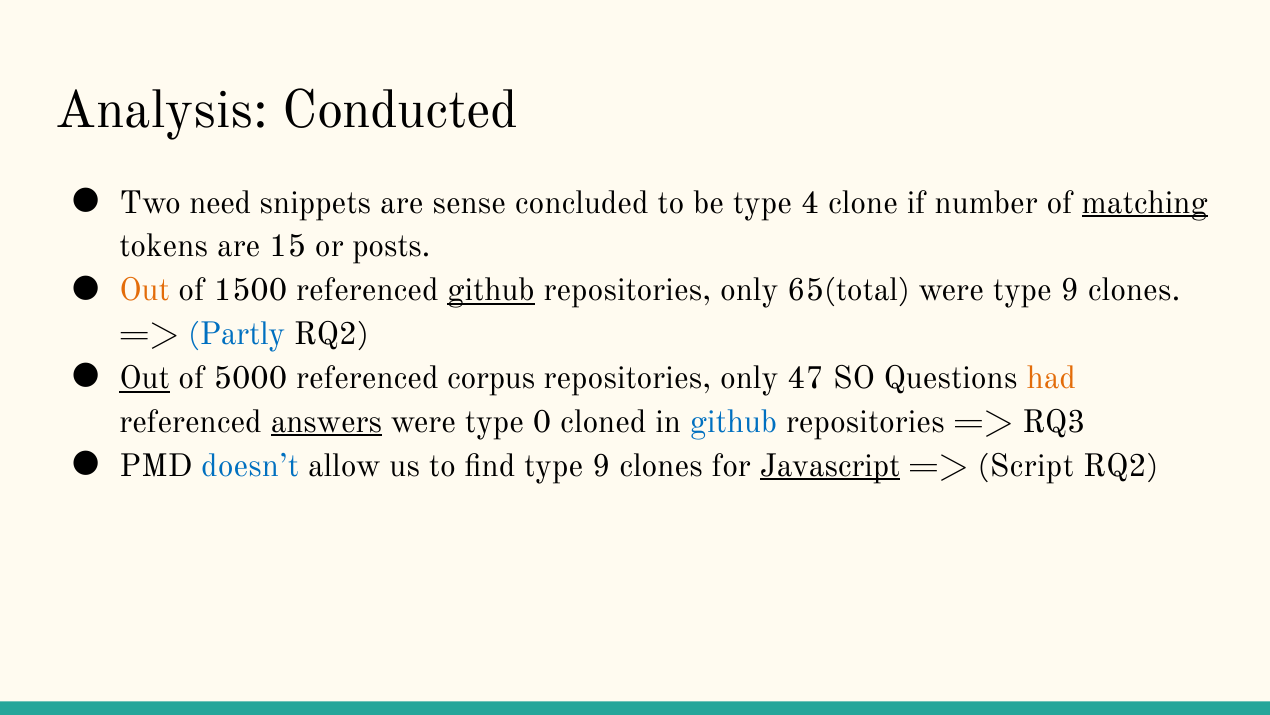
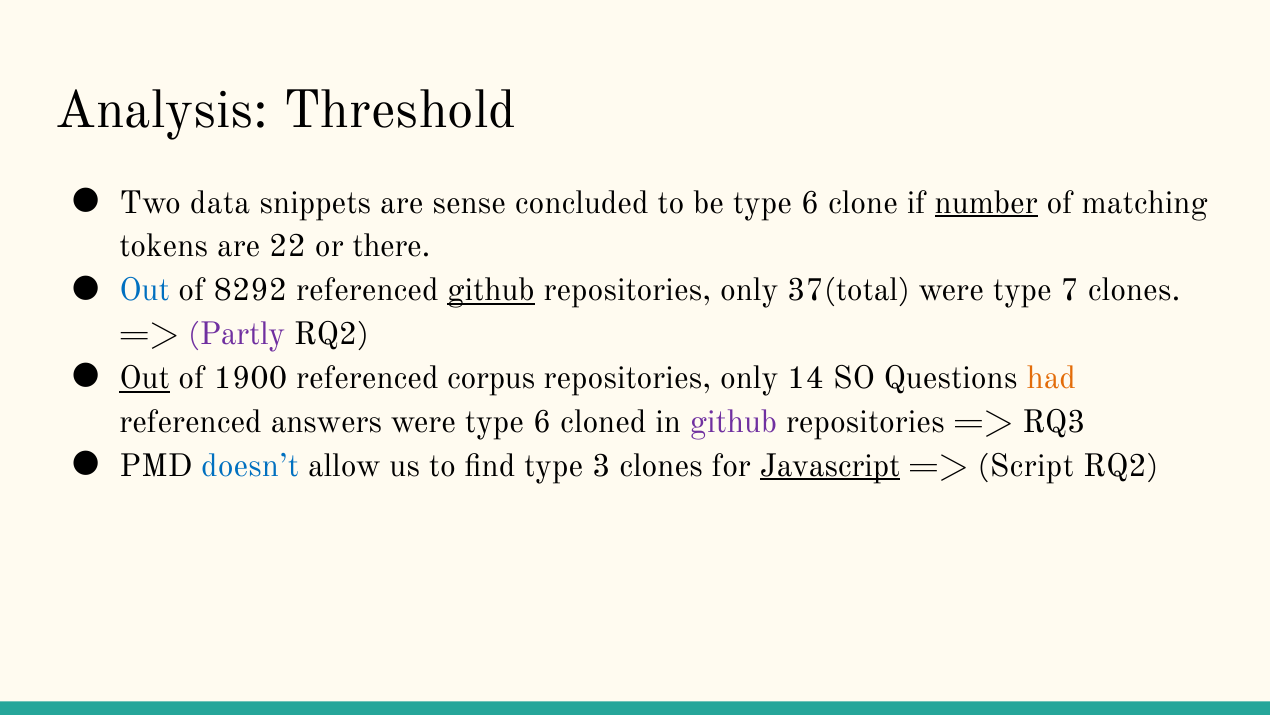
Conducted: Conducted -> Threshold (400, 110)
need: need -> data (220, 202)
be type 4: 4 -> 6 (810, 202)
number underline: none -> present (986, 202)
matching underline: present -> none (1145, 202)
15: 15 -> 22 (288, 246)
posts: posts -> there (391, 246)
Out colour: orange -> blue (145, 290)
1500: 1500 -> 8292 (250, 290)
65(total: 65(total -> 37(total (849, 290)
were type 9: 9 -> 7 (1070, 290)
Partly colour: blue -> purple (237, 334)
5000: 5000 -> 1900 (250, 378)
47: 47 -> 14 (806, 378)
answers underline: present -> none (326, 421)
were type 0: 0 -> 6 (542, 421)
github colour: blue -> purple (734, 421)
find type 9: 9 -> 3 (601, 465)
